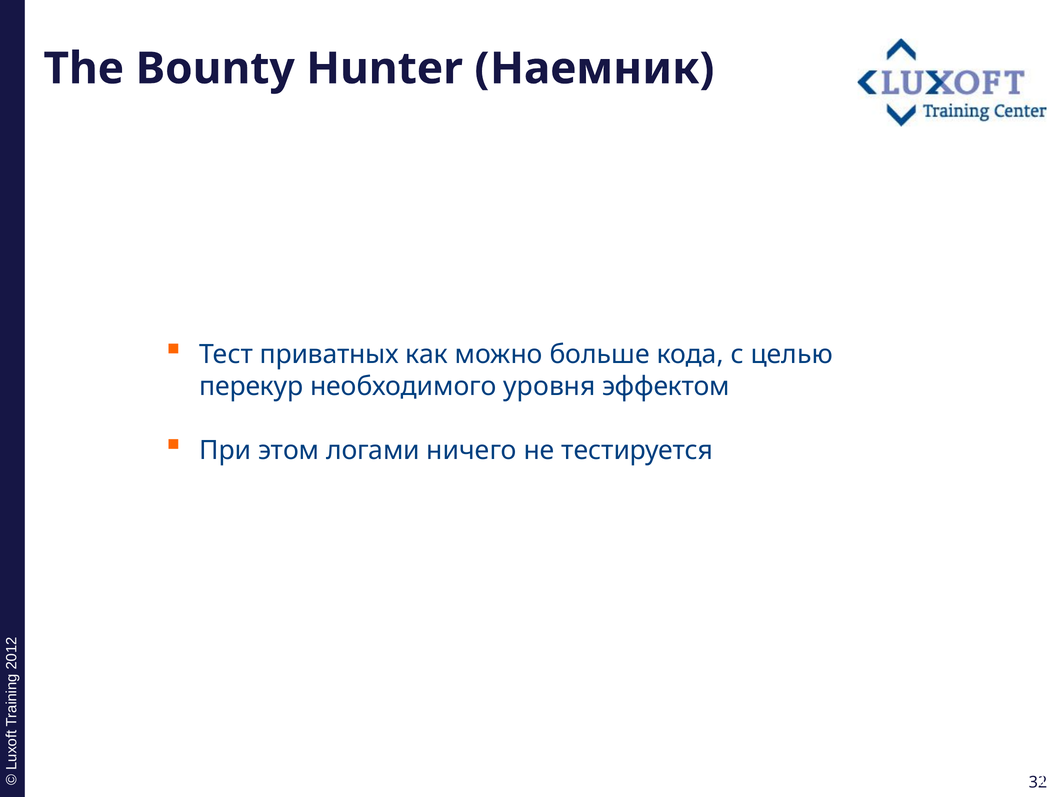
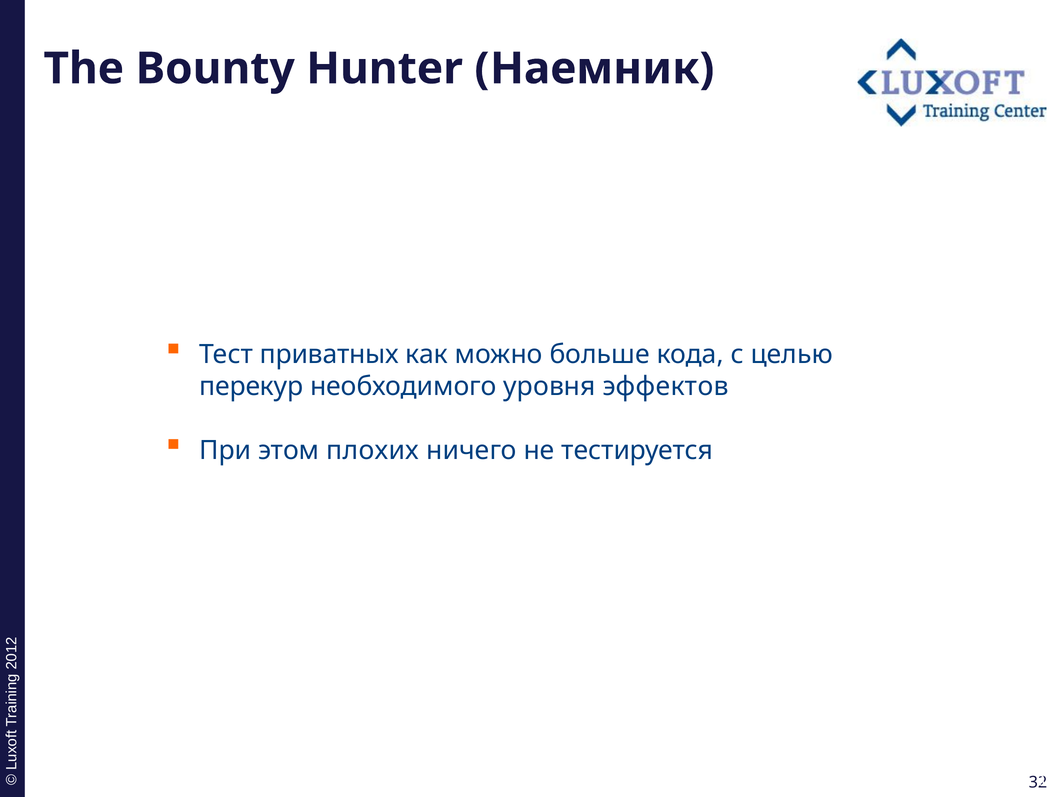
эффектом: эффектом -> эффектов (666, 387)
логами: логами -> плохих (373, 450)
